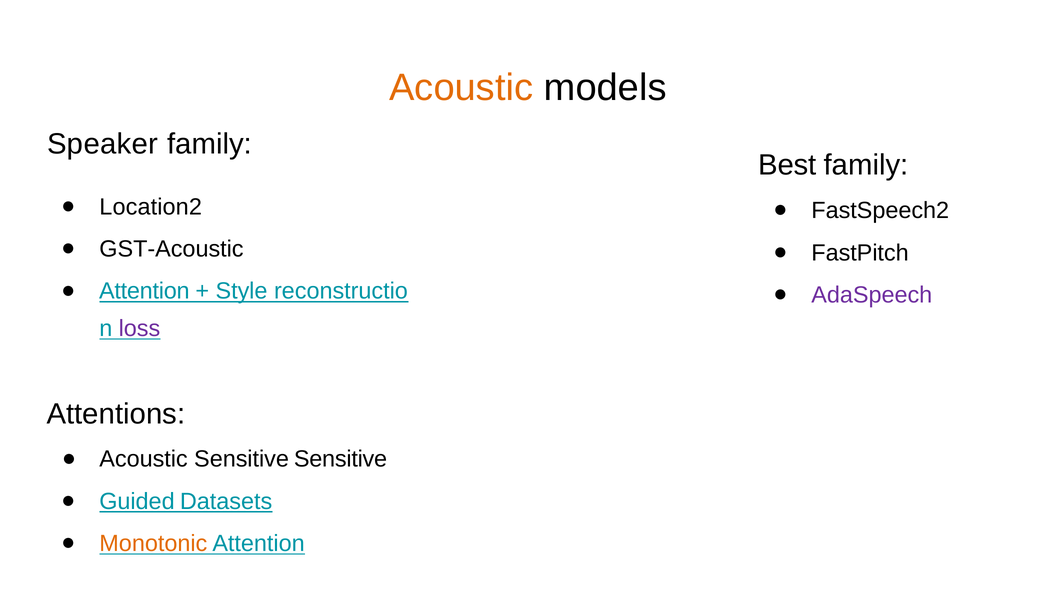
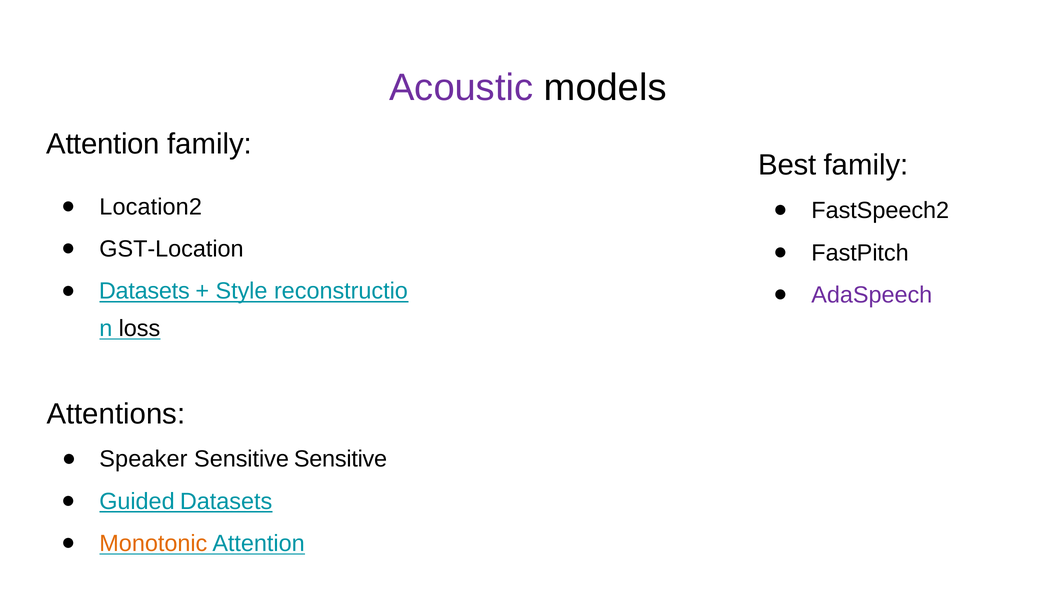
Acoustic colour: orange -> purple (461, 87)
Speaker: Speaker -> Attention (103, 144)
GST-Acoustic: GST-Acoustic -> GST-Location (171, 249)
Attention: Attention -> Datasets (144, 291)
loss colour: purple -> black (139, 329)
Acoustic: Acoustic -> Speaker (143, 459)
